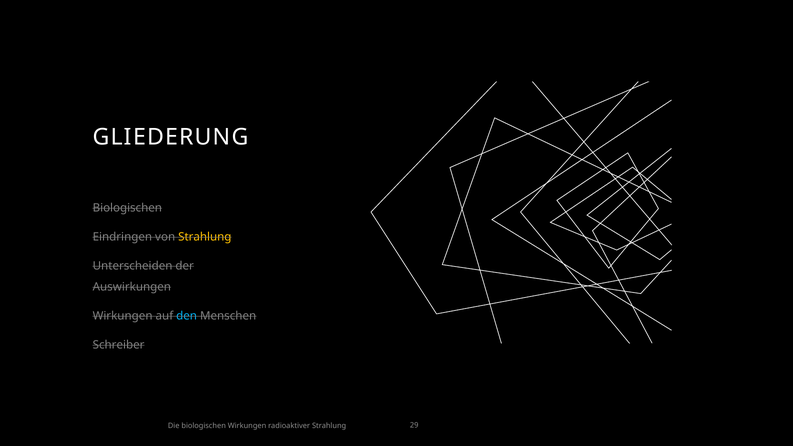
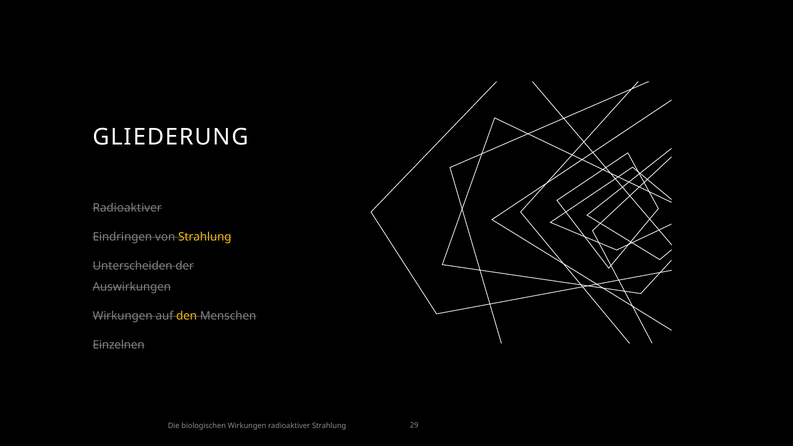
Biologischen: Biologischen -> Radioaktiver (127, 208)
den colour: light blue -> yellow (187, 316)
Schreiber: Schreiber -> Einzelnen (119, 345)
